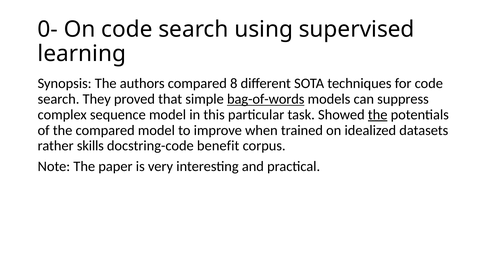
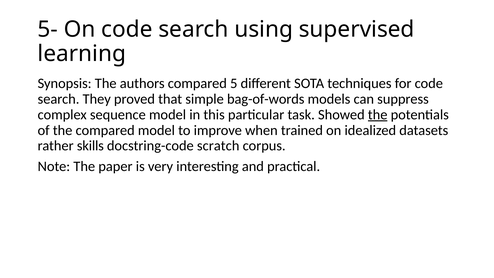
0-: 0- -> 5- (48, 29)
8: 8 -> 5 (234, 84)
bag-of-words underline: present -> none (266, 99)
benefit: benefit -> scratch (218, 146)
